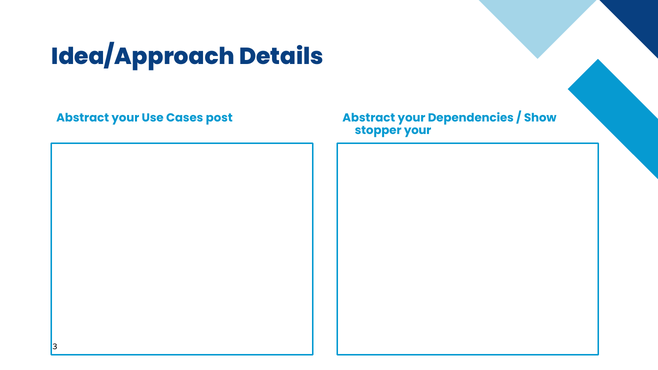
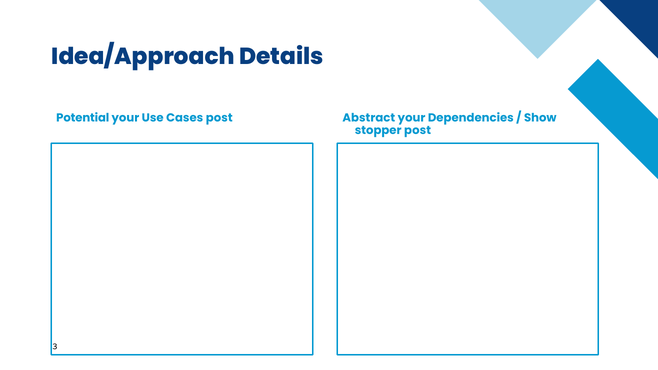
Abstract: Abstract -> Potential (83, 118)
stopper your: your -> post (418, 130)
